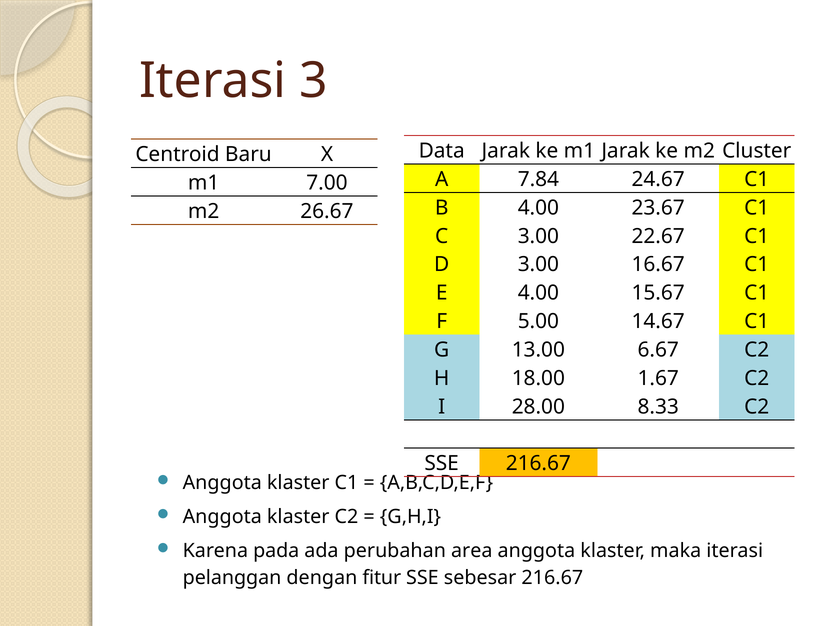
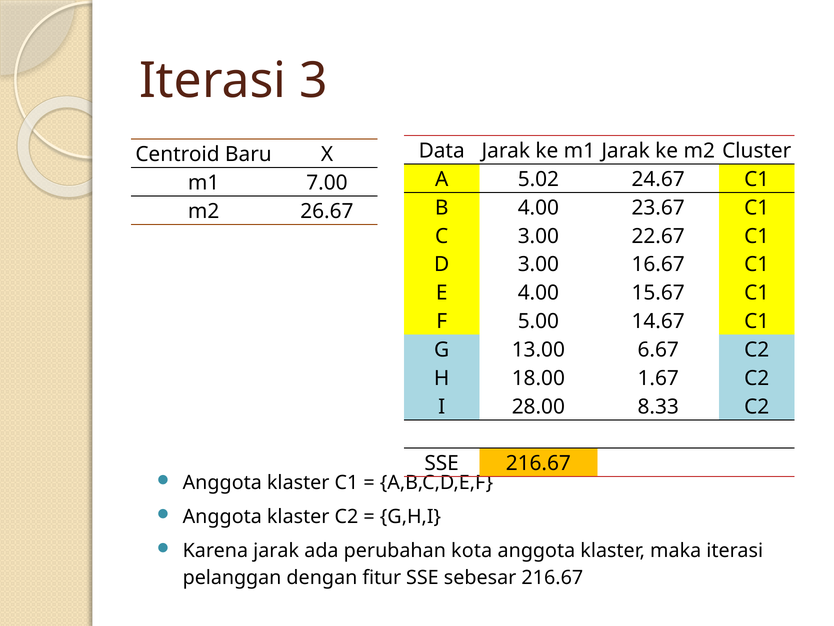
7.84: 7.84 -> 5.02 (538, 179)
Karena pada: pada -> jarak (276, 550)
area: area -> kota (472, 550)
